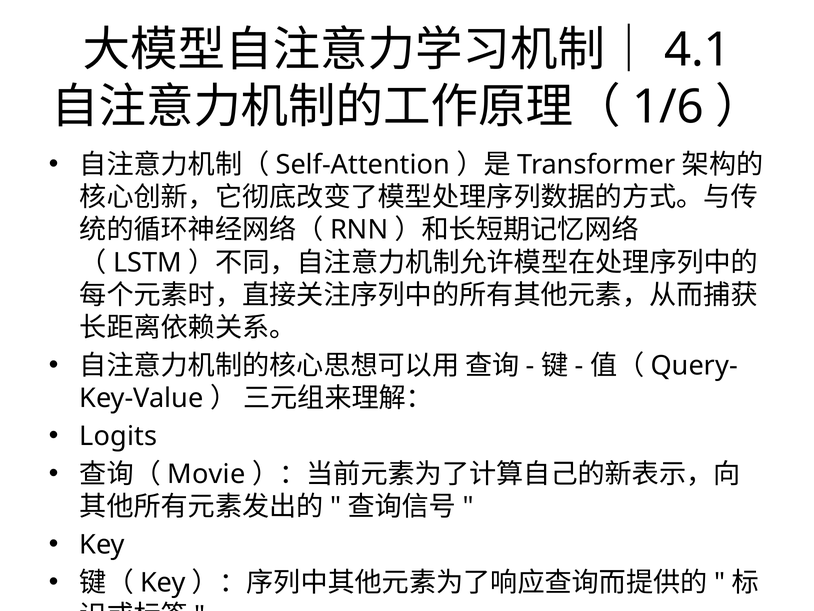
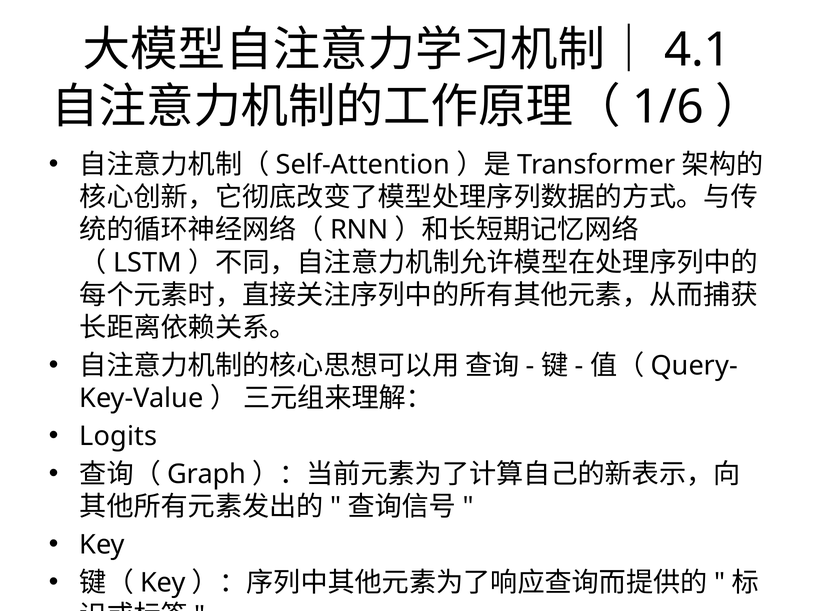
Movie: Movie -> Graph (207, 474)
